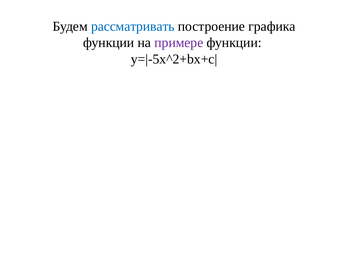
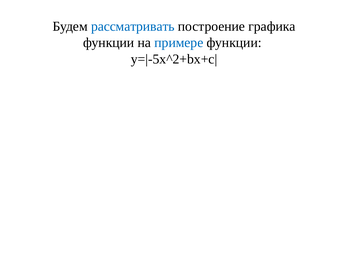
примере colour: purple -> blue (179, 43)
